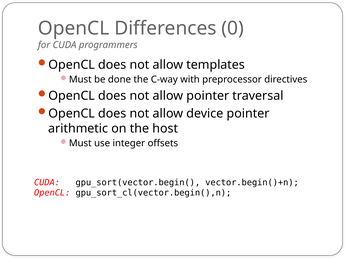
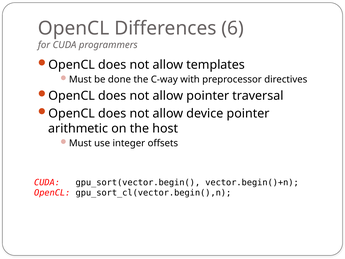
0: 0 -> 6 (233, 28)
